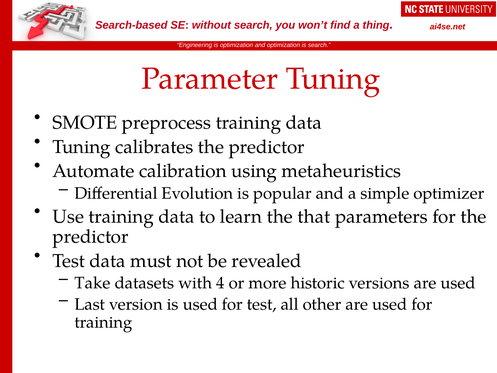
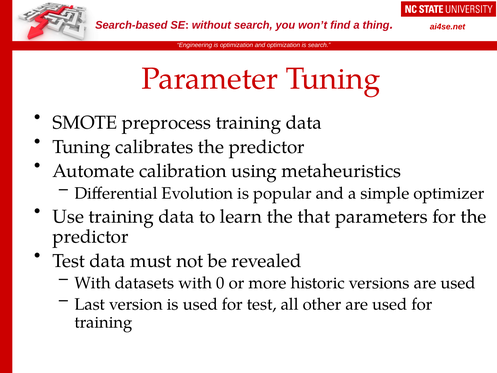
Take: Take -> With (93, 283)
4: 4 -> 0 (220, 283)
